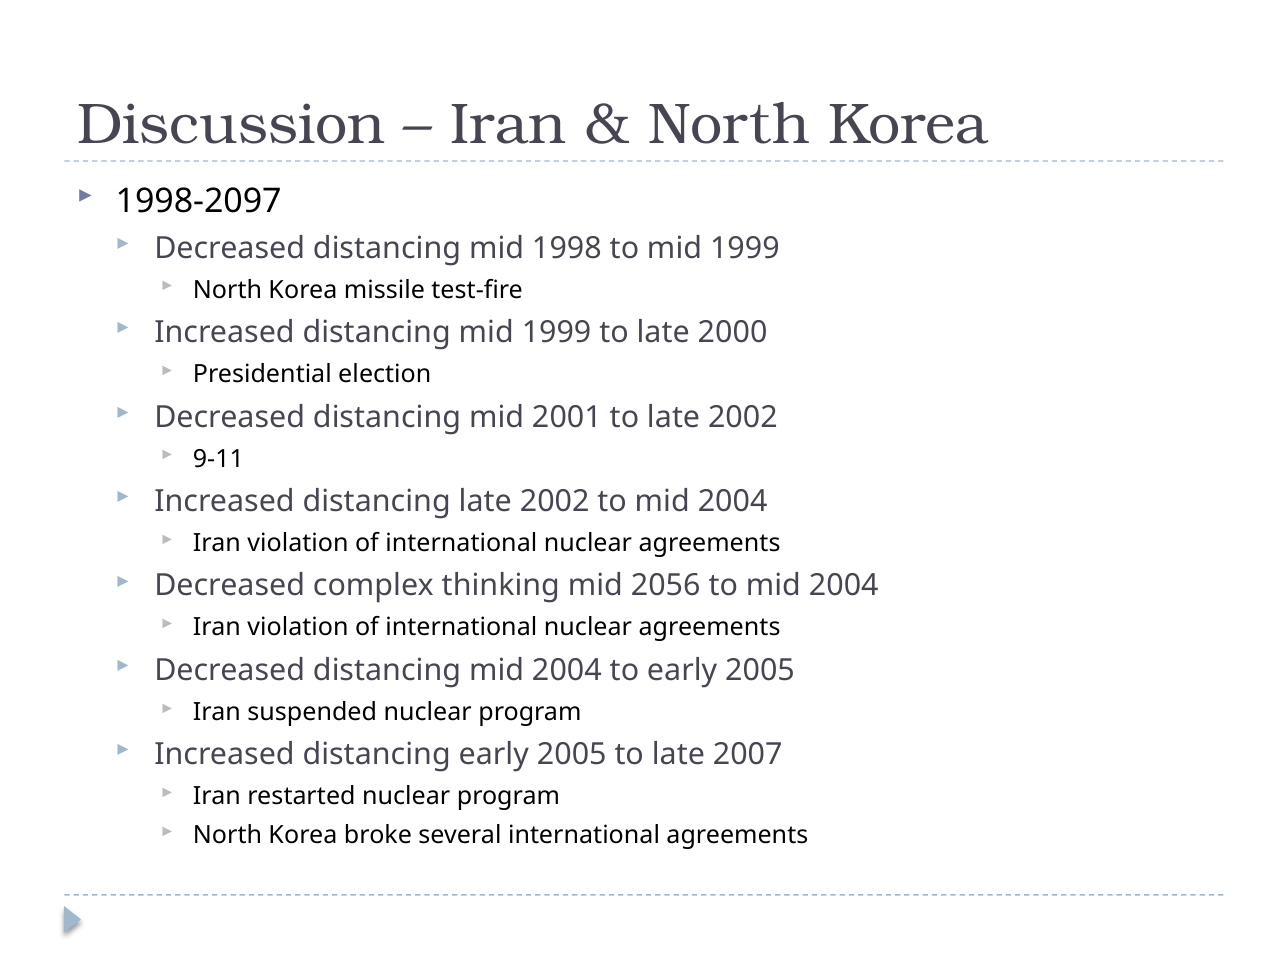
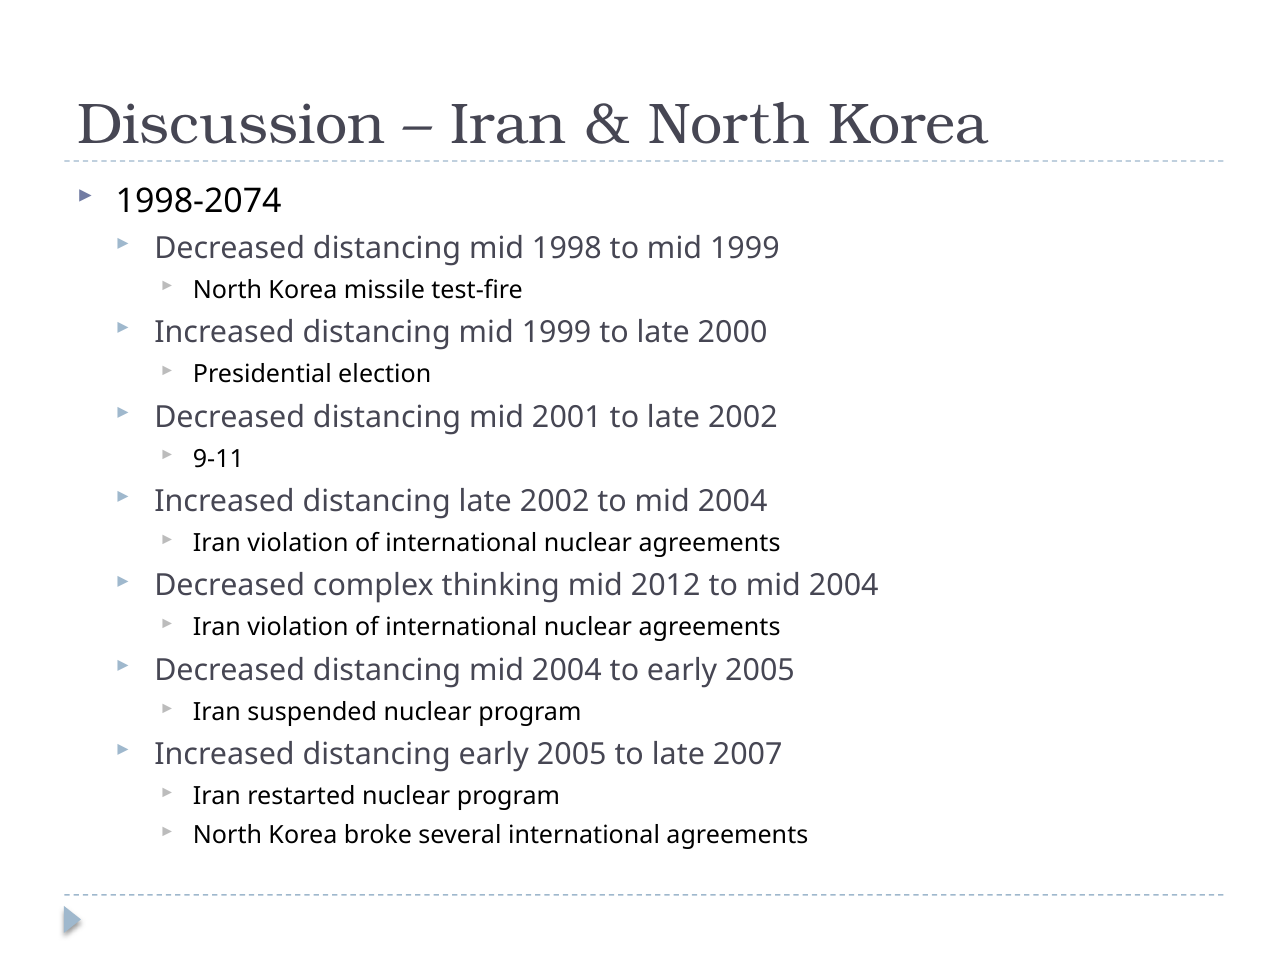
1998-2097: 1998-2097 -> 1998-2074 (199, 201)
2056: 2056 -> 2012 (666, 586)
